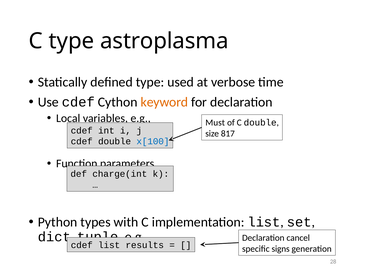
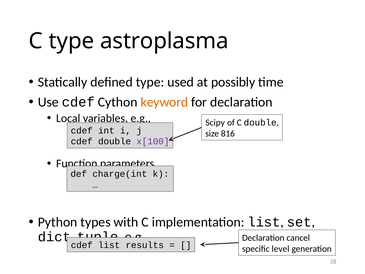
verbose: verbose -> possibly (233, 82)
Must: Must -> Scipy (215, 122)
817: 817 -> 816 (228, 133)
x[100 colour: blue -> purple (153, 141)
signs: signs -> level (281, 249)
